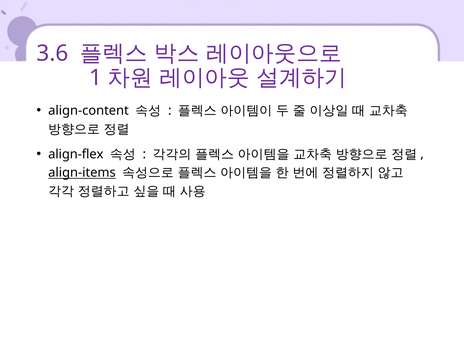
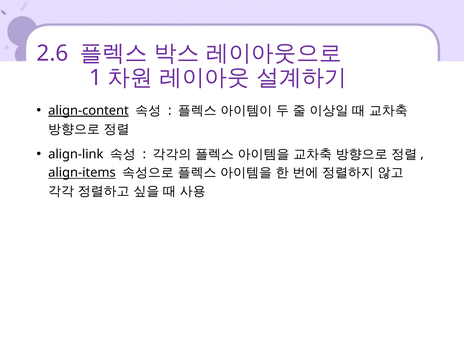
3.6: 3.6 -> 2.6 (52, 53)
align-content underline: none -> present (88, 111)
align-flex: align-flex -> align-link (76, 154)
